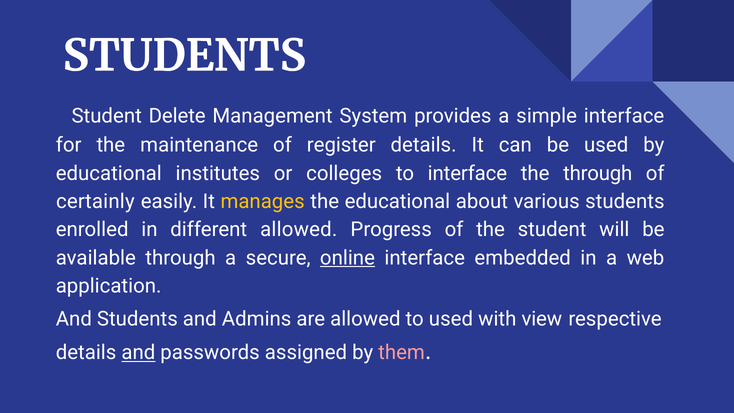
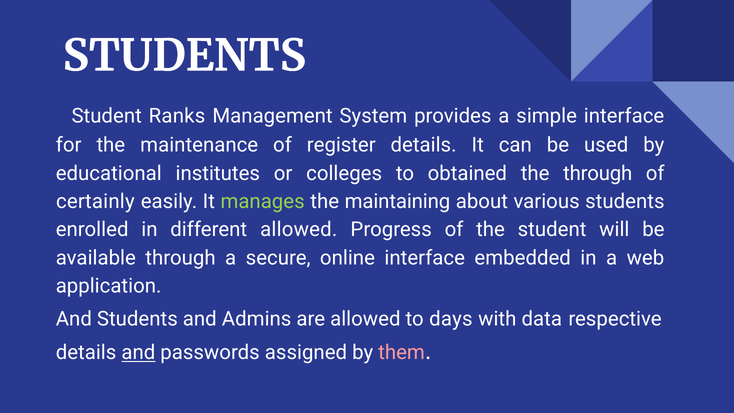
Delete: Delete -> Ranks (177, 116)
to interface: interface -> obtained (467, 173)
manages colour: yellow -> light green (263, 201)
the educational: educational -> maintaining (397, 201)
online underline: present -> none (347, 258)
to used: used -> days (451, 319)
view: view -> data (542, 319)
